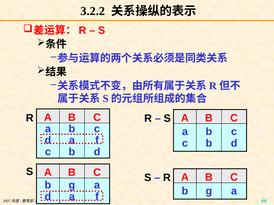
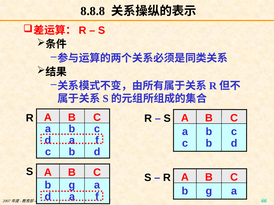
3.2.2: 3.2.2 -> 8.8.8 (93, 11)
